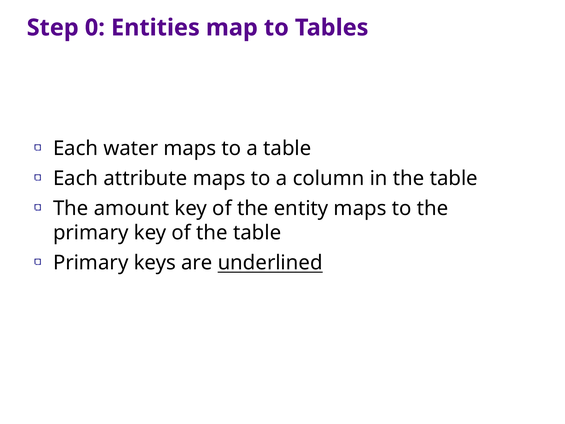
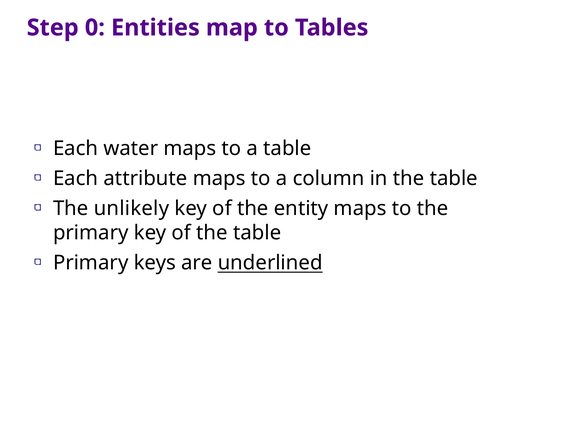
amount: amount -> unlikely (131, 208)
